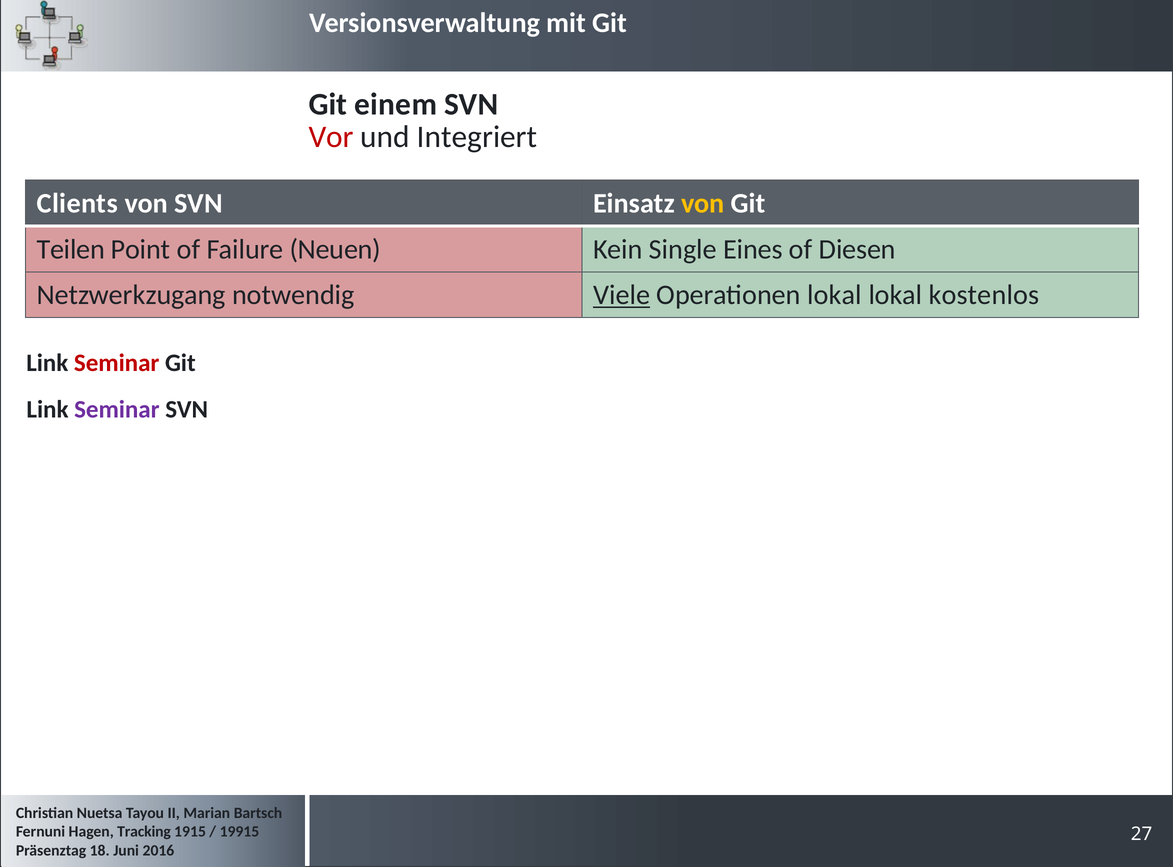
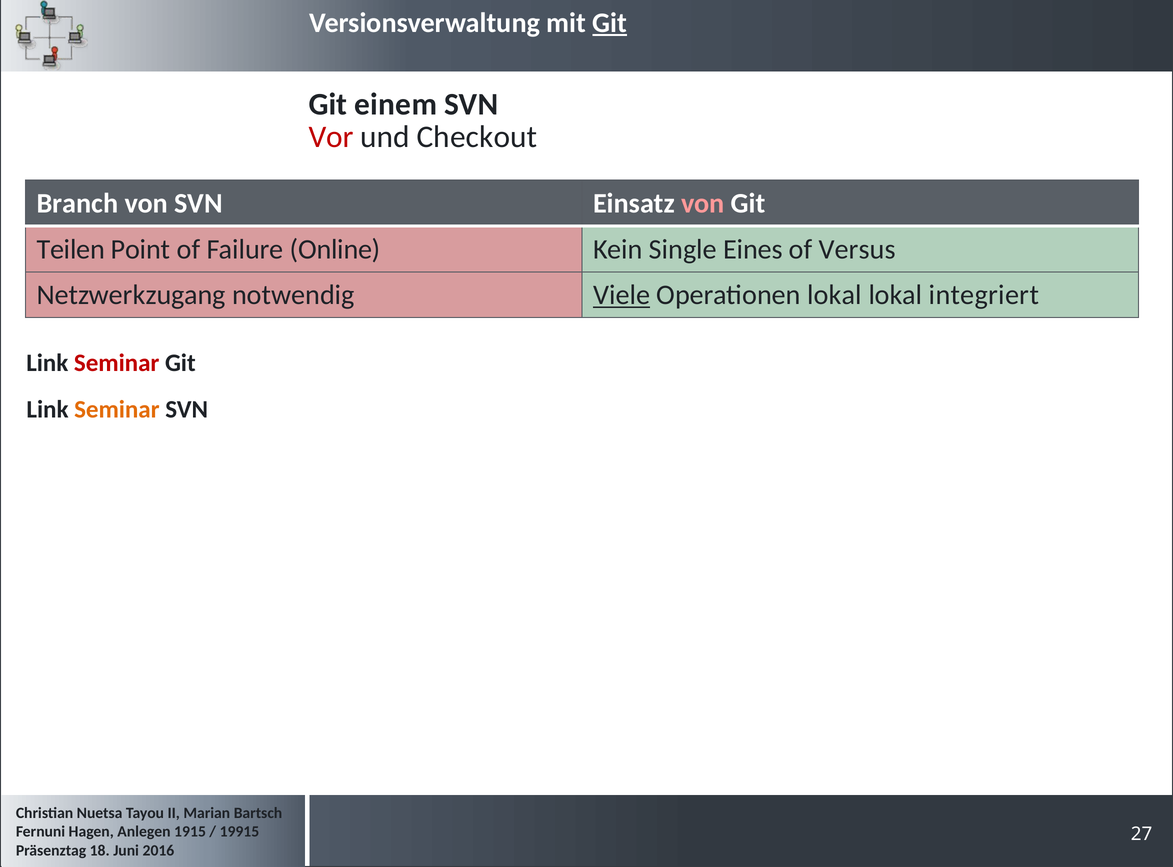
Git underline: none -> present (610, 23)
Integriert: Integriert -> Checkout (477, 137)
Clients: Clients -> Branch (78, 203)
von colour: yellow -> pink (703, 203)
Neuen: Neuen -> Online (335, 249)
Diesen: Diesen -> Versus (857, 249)
kostenlos: kostenlos -> integriert (984, 295)
Seminar colour: purple -> orange (117, 410)
Tracking: Tracking -> Anlegen (144, 832)
